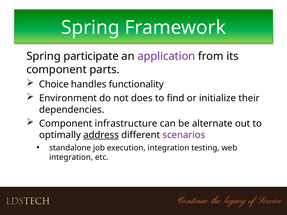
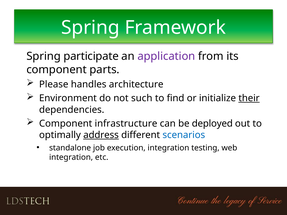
Choice: Choice -> Please (54, 84)
functionality: functionality -> architecture (136, 84)
does: does -> such (142, 98)
their underline: none -> present (249, 98)
alternate: alternate -> deployed (212, 124)
scenarios colour: purple -> blue (184, 135)
